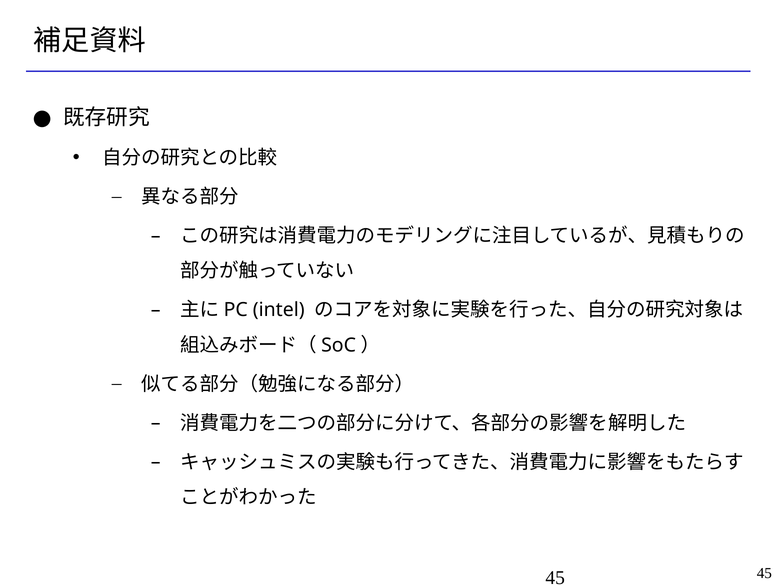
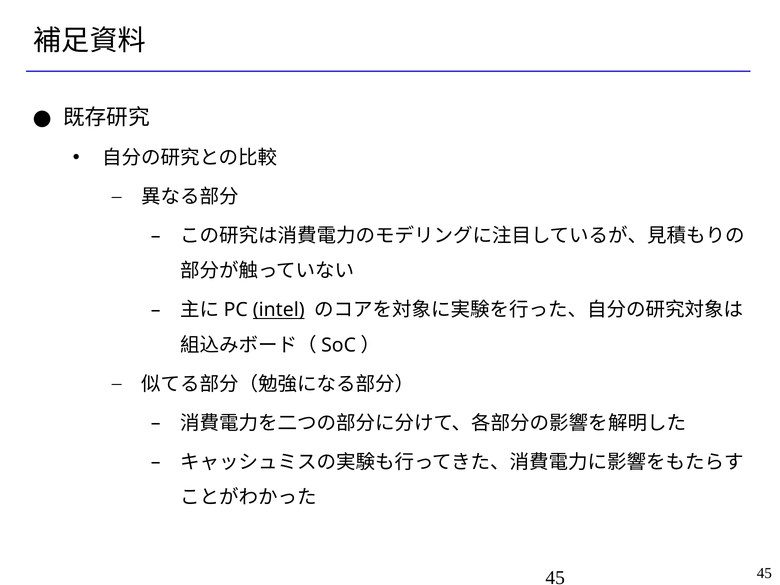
intel underline: none -> present (279, 310)
